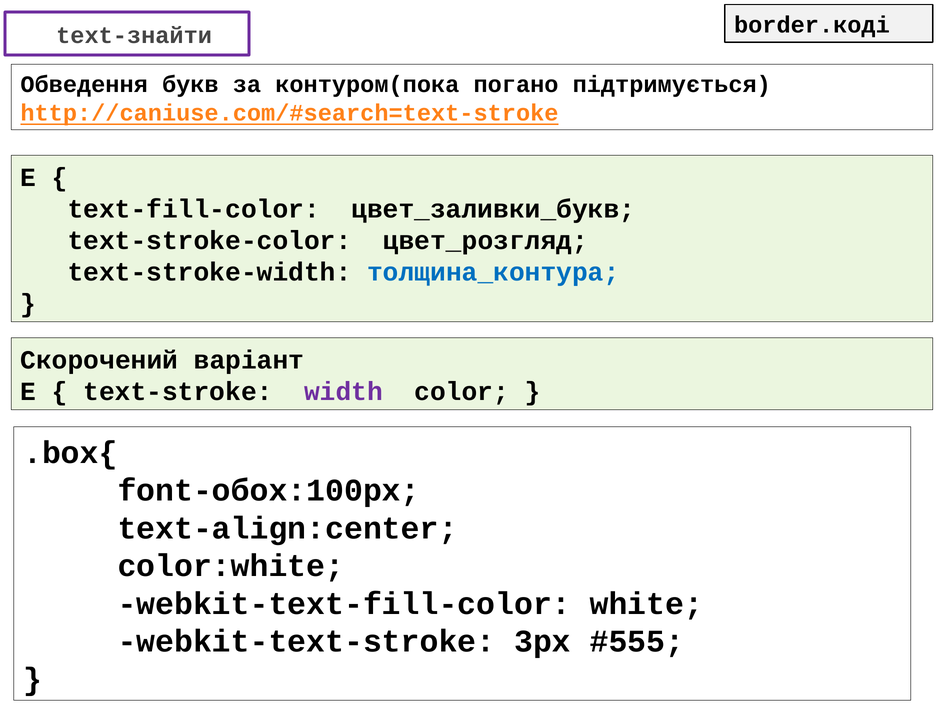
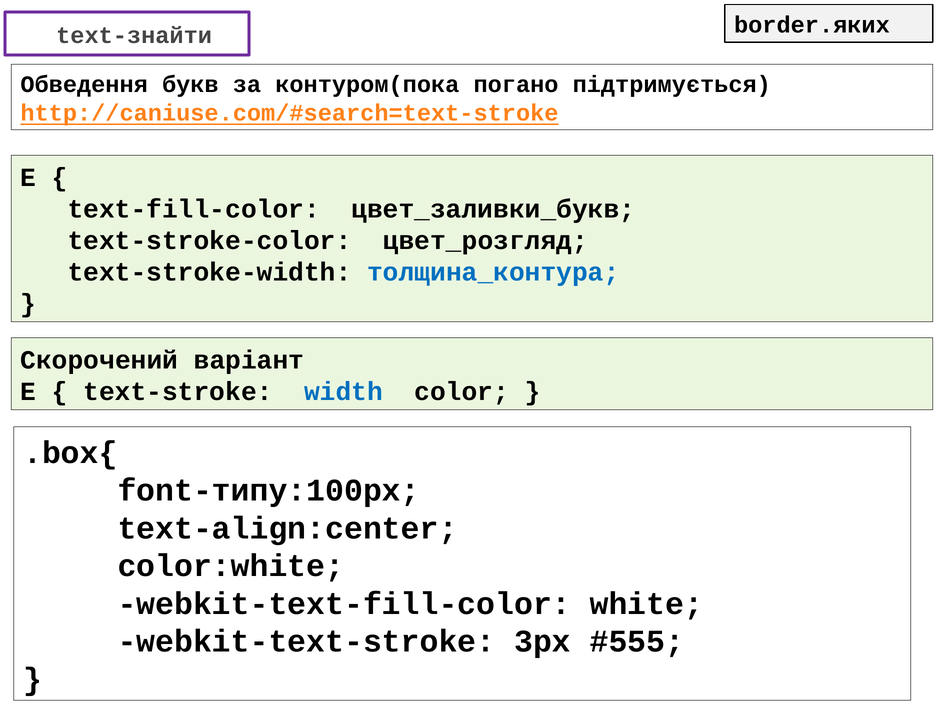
border.коді: border.коді -> border.яких (812, 25)
width colour: purple -> blue (344, 391)
font-обох:100px: font-обох:100px -> font-типу:100px (269, 490)
